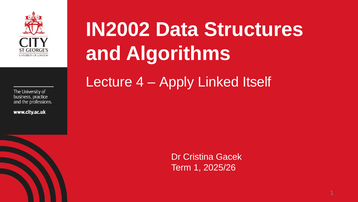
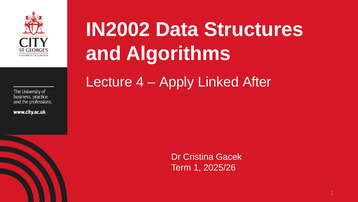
Itself: Itself -> After (257, 82)
